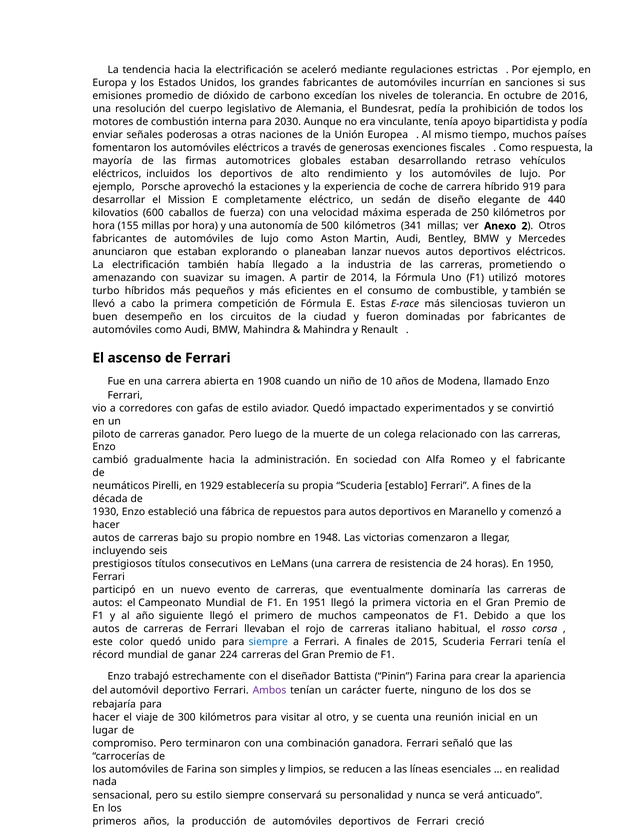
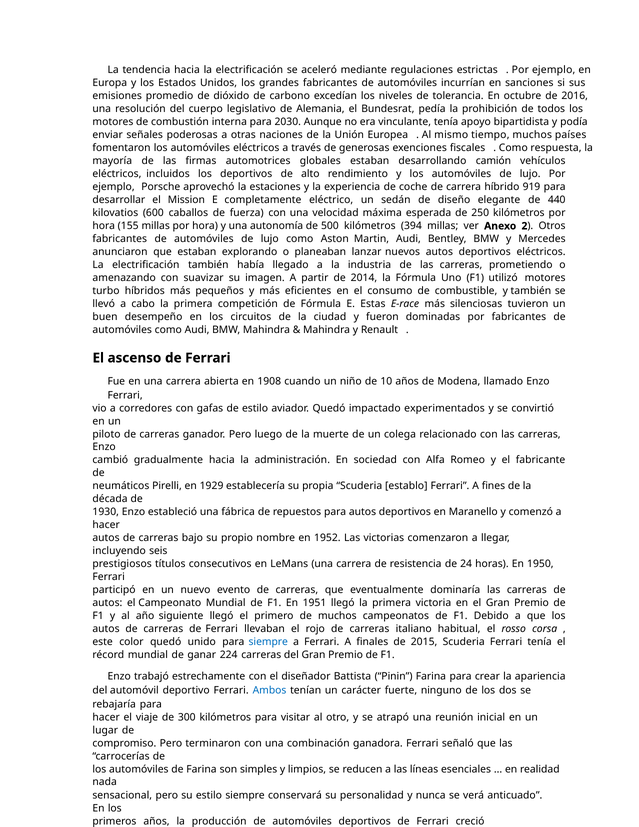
retraso: retraso -> camión (493, 161)
341: 341 -> 394 (411, 226)
1948: 1948 -> 1952 (327, 538)
Ambos colour: purple -> blue (270, 690)
cuenta: cuenta -> atrapó (393, 717)
